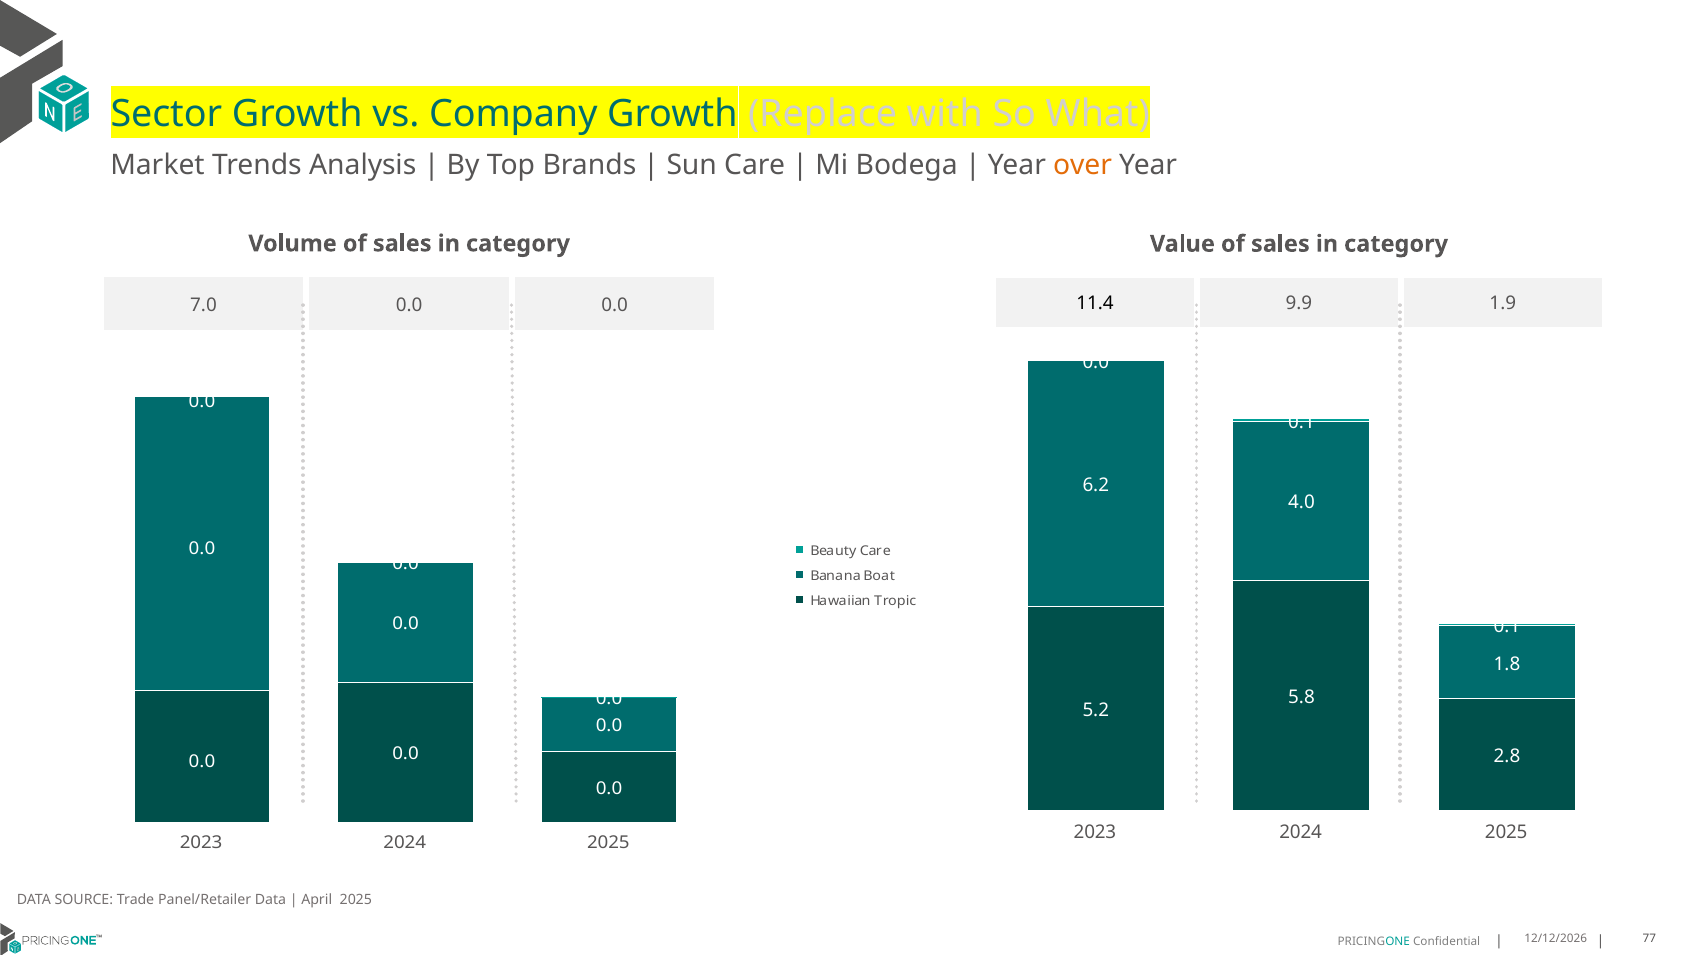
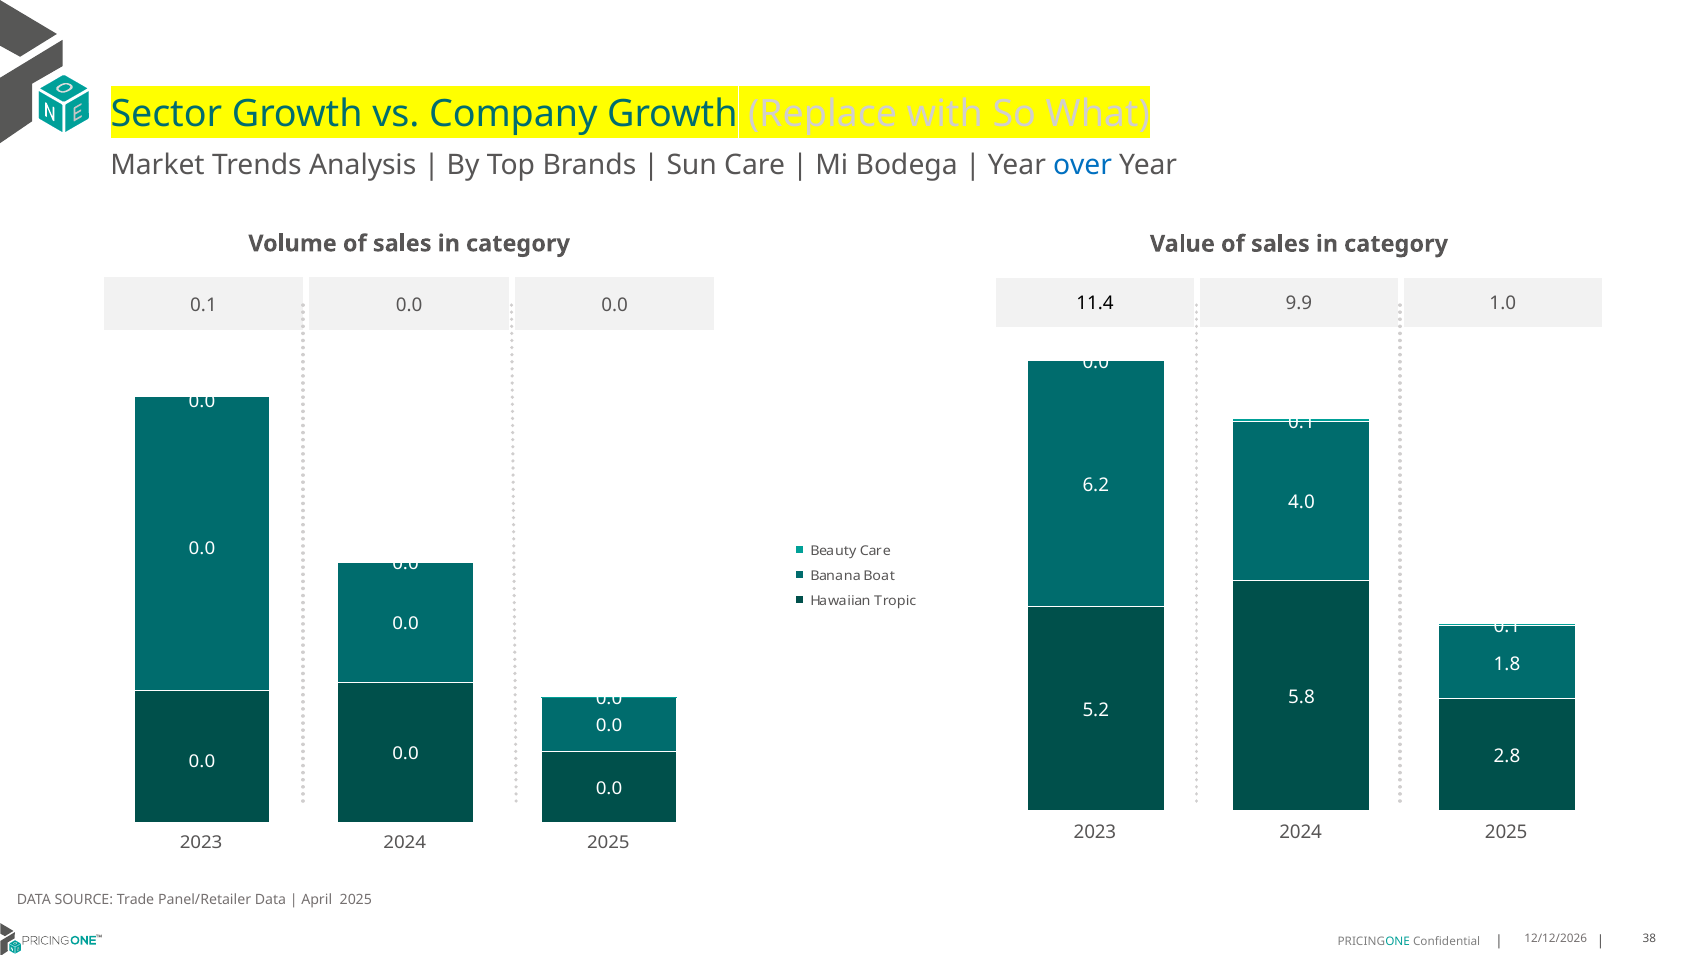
over colour: orange -> blue (1083, 166)
1.9: 1.9 -> 1.0 (1503, 304)
7.0: 7.0 -> 0.1 (203, 305)
77: 77 -> 38 (1649, 939)
